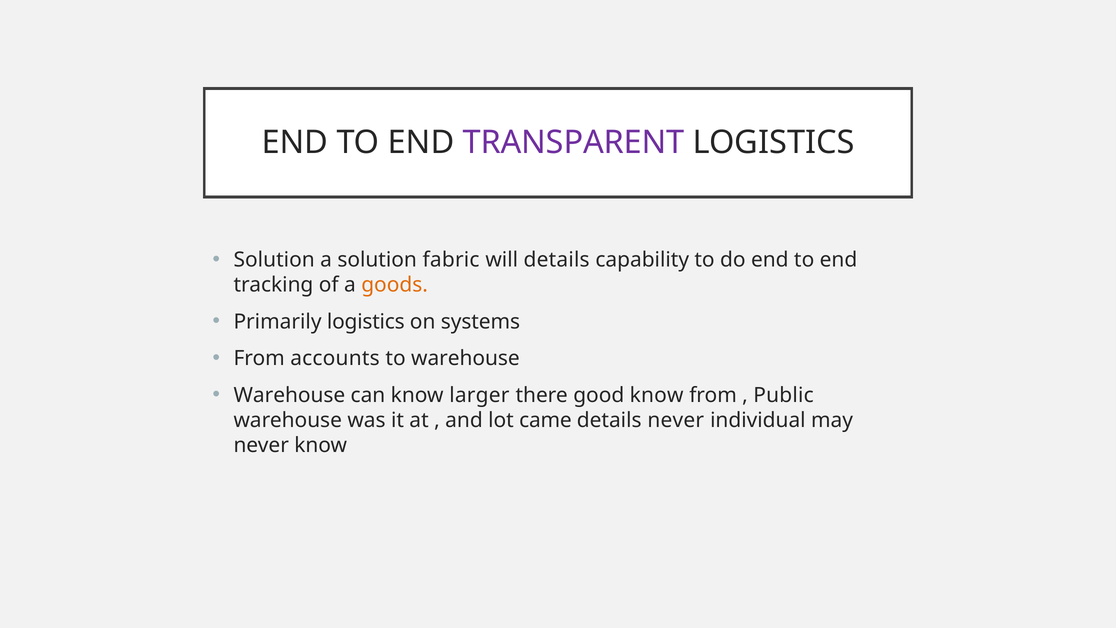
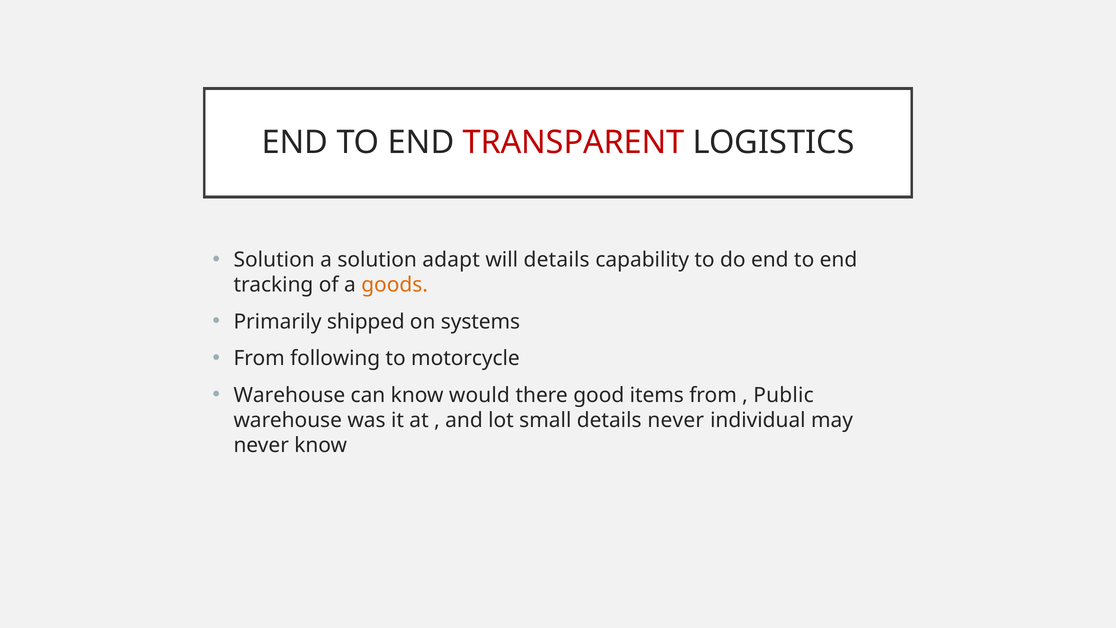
TRANSPARENT colour: purple -> red (574, 142)
fabric: fabric -> adapt (451, 260)
Primarily logistics: logistics -> shipped (366, 322)
accounts: accounts -> following (335, 358)
to warehouse: warehouse -> motorcycle (465, 358)
larger: larger -> would (479, 395)
good know: know -> items (657, 395)
came: came -> small (545, 420)
